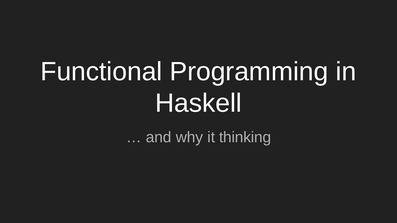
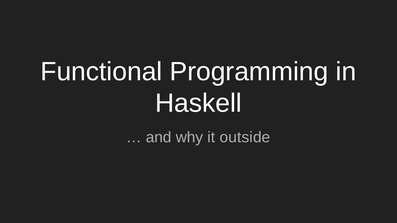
thinking: thinking -> outside (245, 137)
